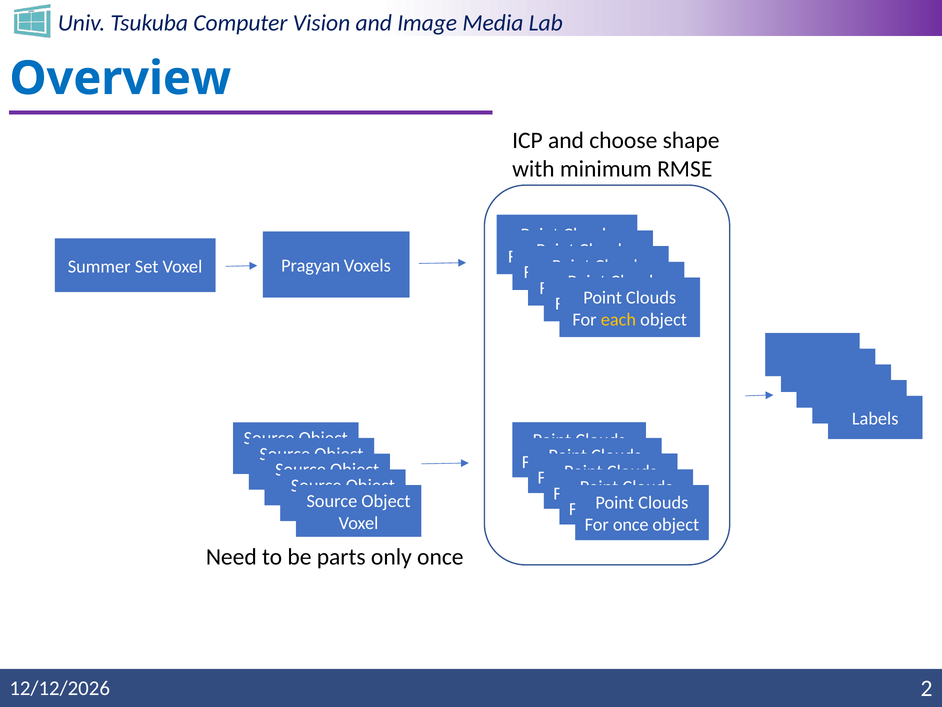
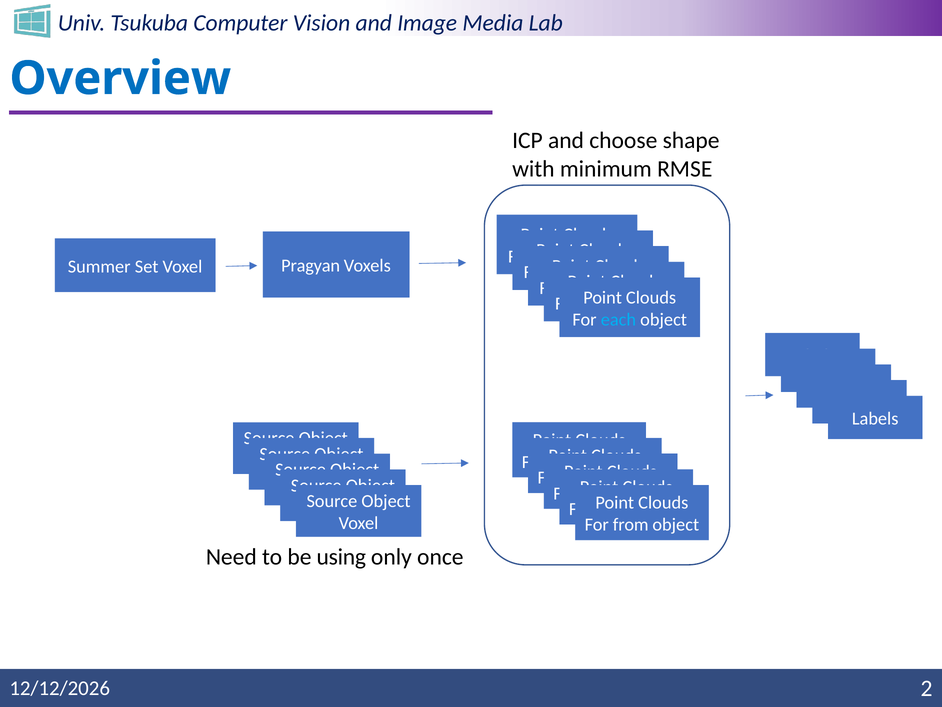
each colour: yellow -> light blue (618, 319)
For once: once -> from (631, 525)
parts: parts -> using (341, 557)
